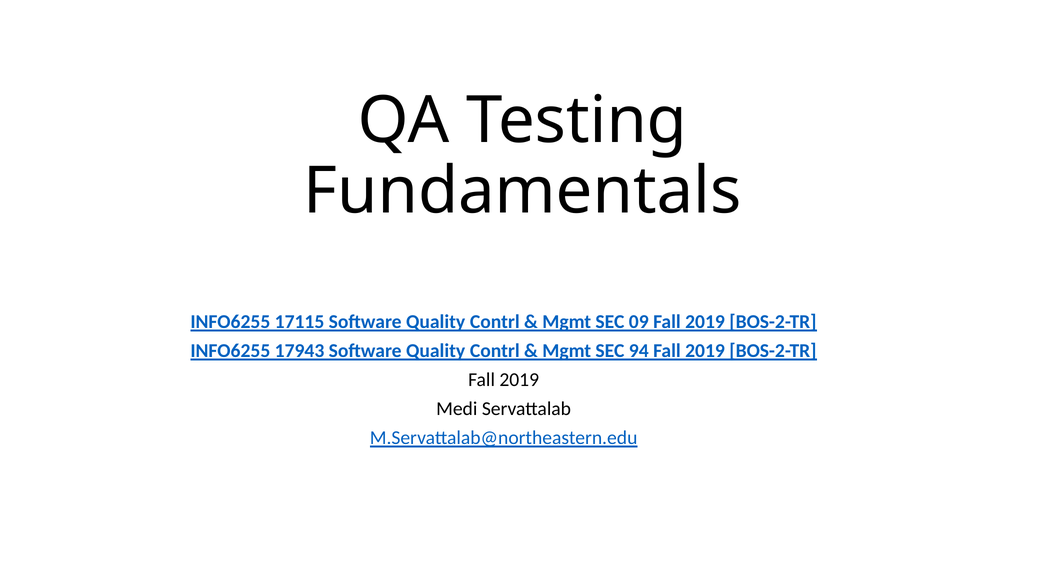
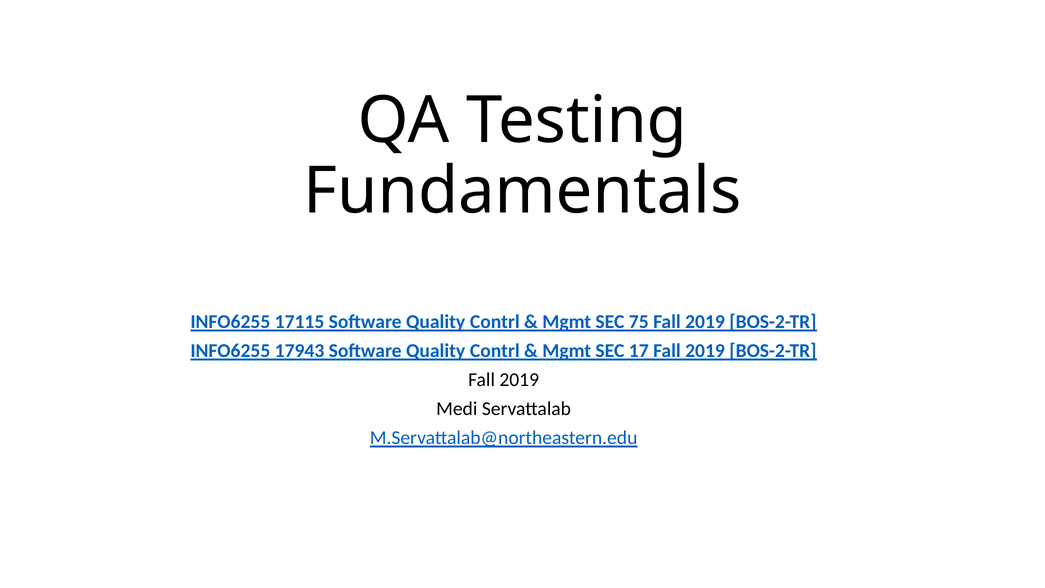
09: 09 -> 75 (639, 322)
94: 94 -> 17 (639, 351)
